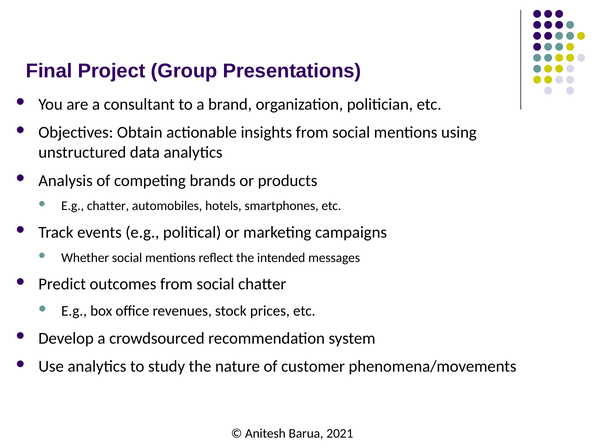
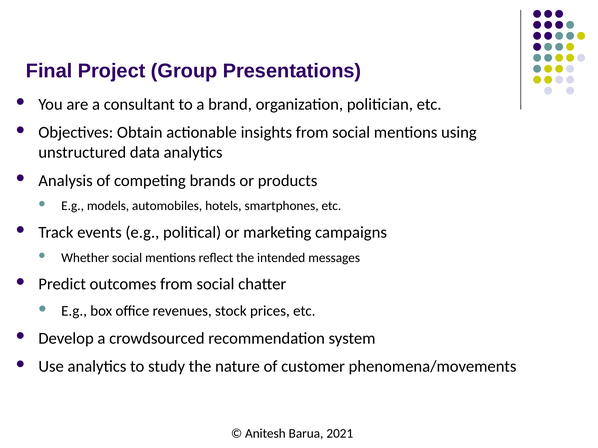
E.g chatter: chatter -> models (108, 206)
